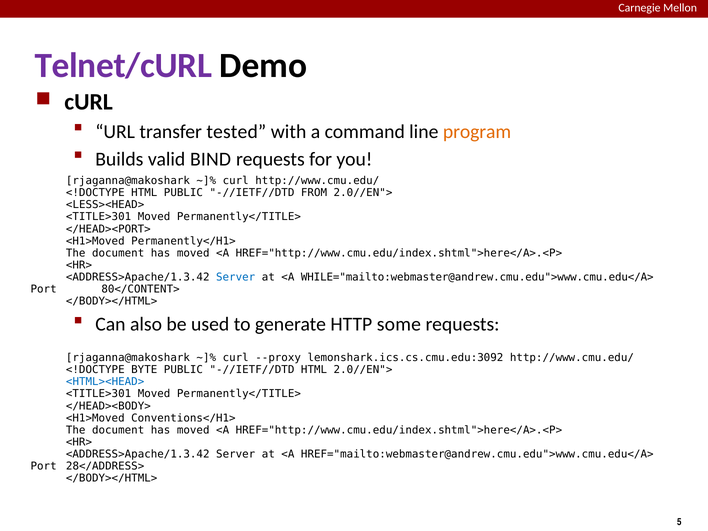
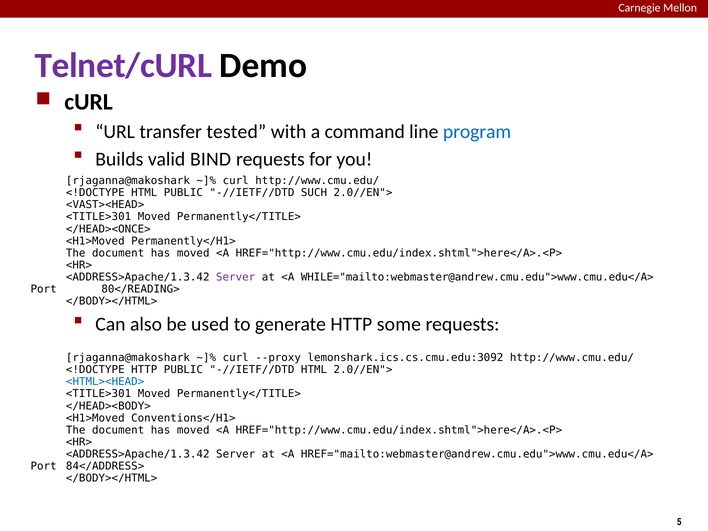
program colour: orange -> blue (477, 132)
FROM: FROM -> SUCH (314, 193)
<LESS><HEAD>: <LESS><HEAD> -> <VAST><HEAD> (105, 205)
</HEAD><PORT>: </HEAD><PORT> -> </HEAD><ONCE> (108, 229)
Server colour: blue -> purple (236, 277)
80</CONTENT>: 80</CONTENT> -> 80</READING> (141, 289)
<!DOCTYPE BYTE: BYTE -> HTTP (144, 370)
28</ADDRESS>: 28</ADDRESS> -> 84</ADDRESS> (105, 466)
